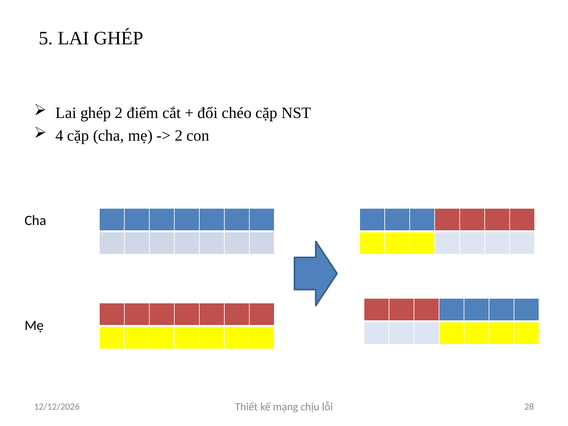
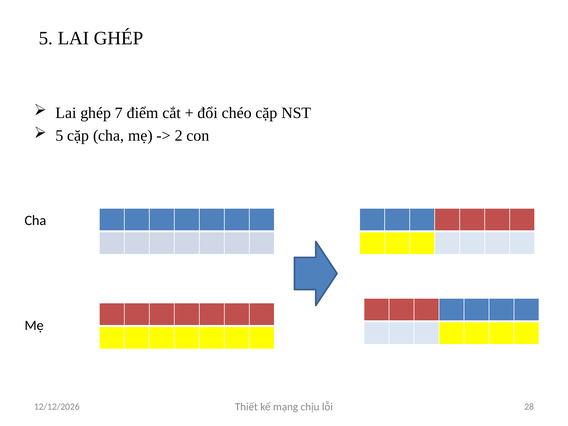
ghép 2: 2 -> 7 (119, 113)
4: 4 -> 5 (59, 136)
